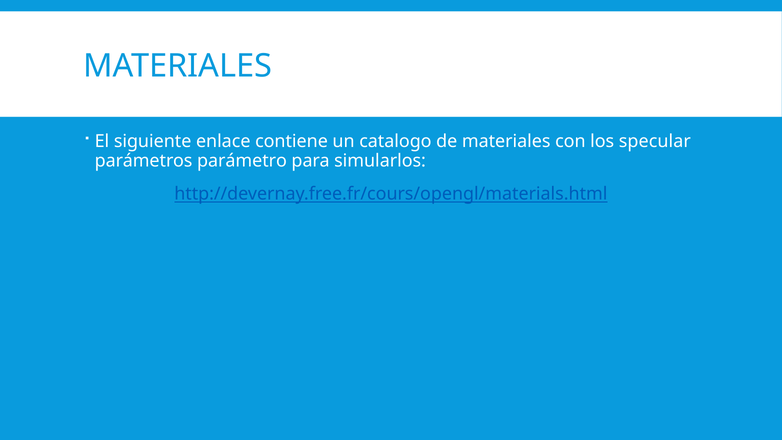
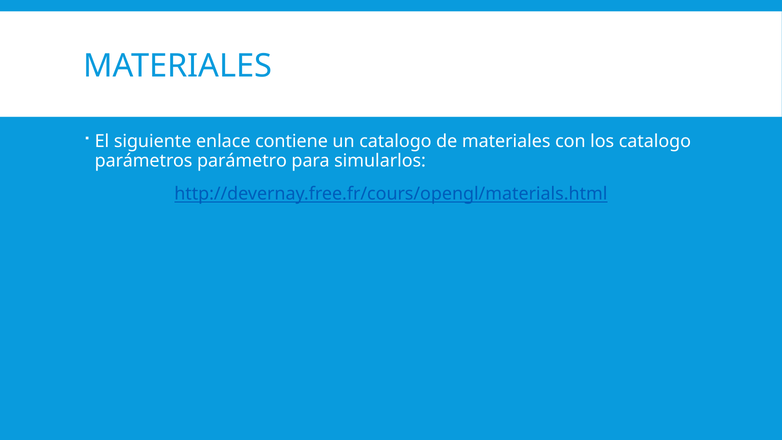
los specular: specular -> catalogo (655, 142)
